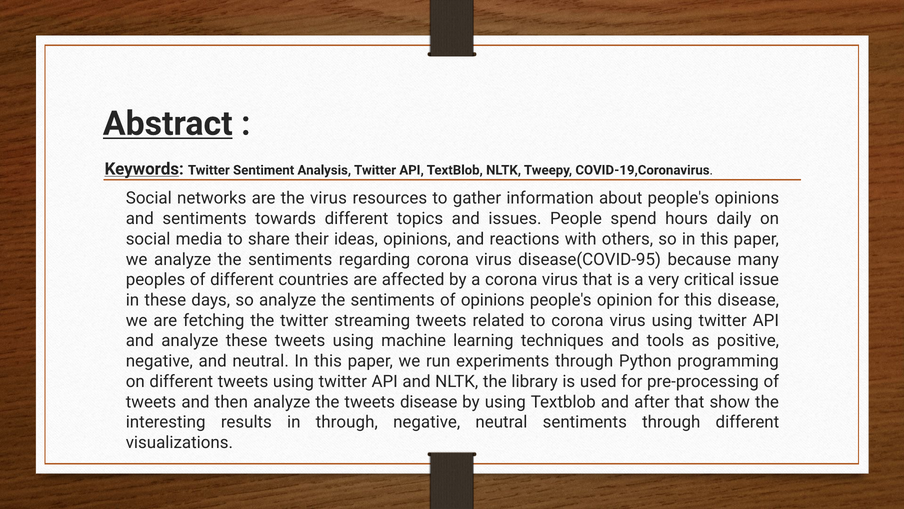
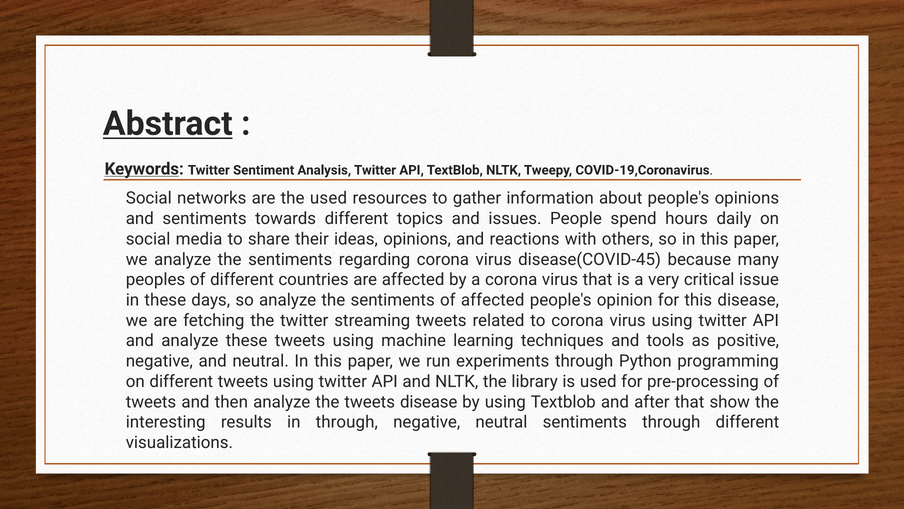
the virus: virus -> used (329, 198)
disease(COVID-95: disease(COVID-95 -> disease(COVID-45 (590, 259)
of opinions: opinions -> affected (493, 300)
